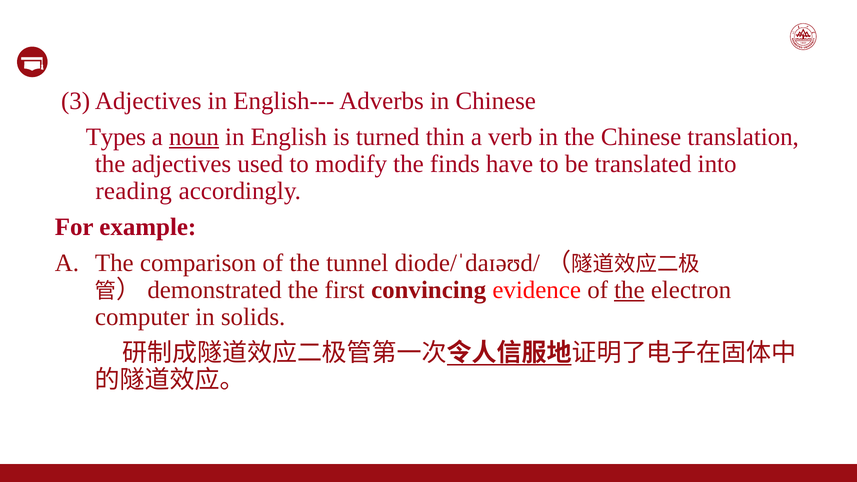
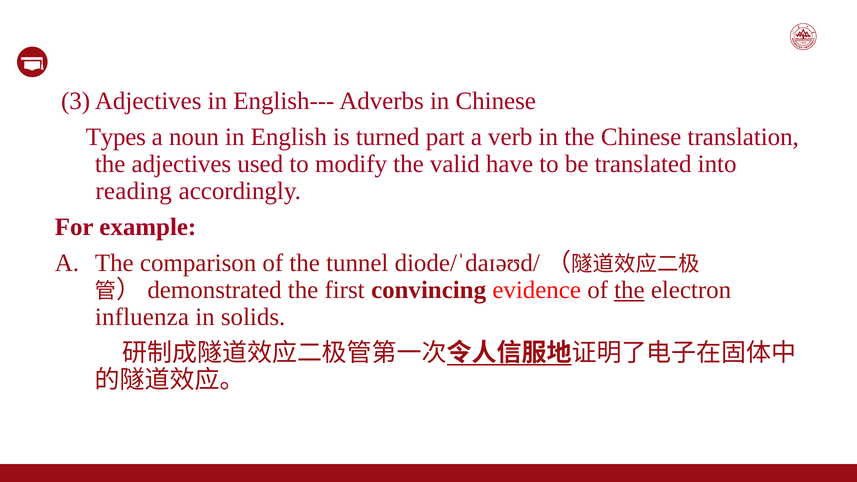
noun underline: present -> none (194, 137)
thin: thin -> part (445, 137)
finds: finds -> valid (455, 164)
computer: computer -> influenza (142, 317)
